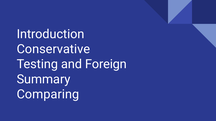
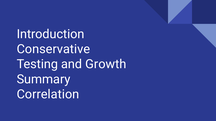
Foreign: Foreign -> Growth (106, 64)
Comparing: Comparing -> Correlation (48, 95)
